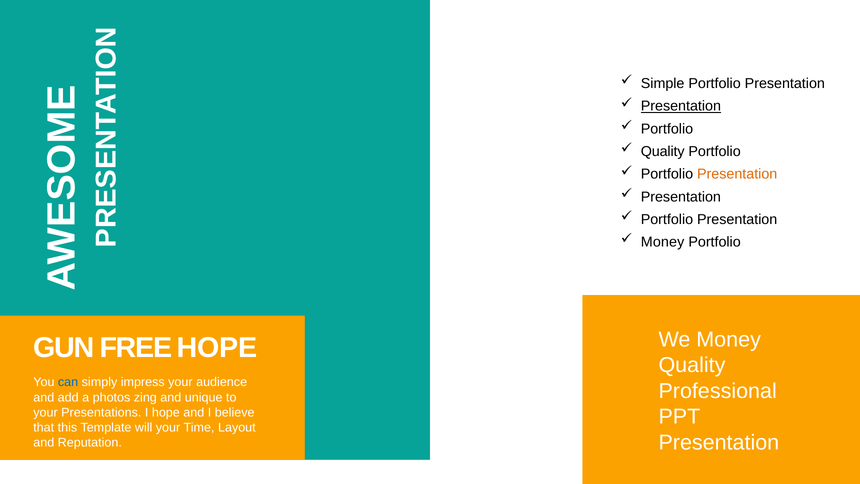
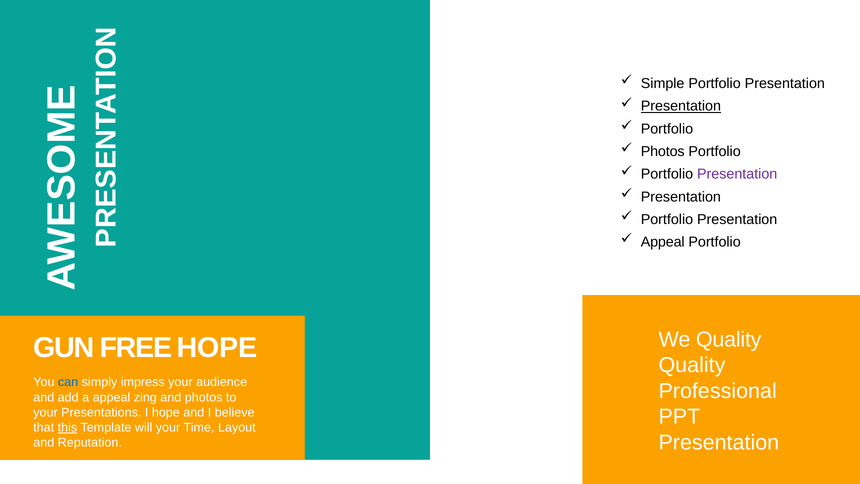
Quality: Quality -> Photos (663, 151)
Presentation colour: orange -> purple (737, 174)
Money: Money -> Appeal (663, 242)
We Money: Money -> Quality (729, 339)
a photos: photos -> appeal (112, 397)
and unique: unique -> photos (204, 397)
this underline: none -> present (67, 427)
